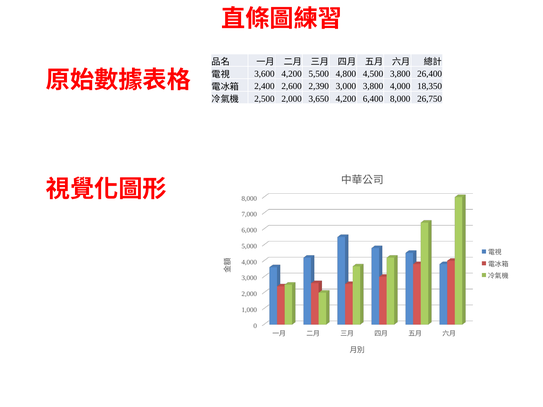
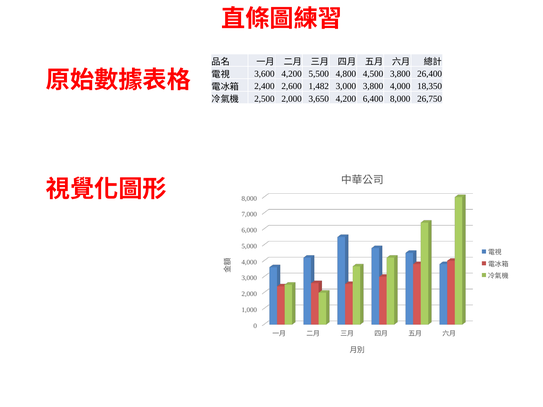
2,390: 2,390 -> 1,482 (319, 86)
